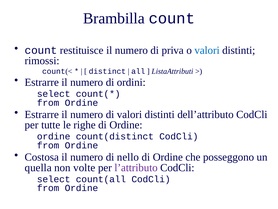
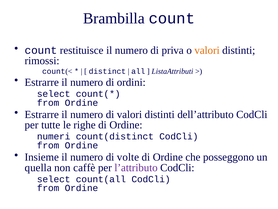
valori colour: blue -> orange (207, 50)
ordine: ordine -> numeri (54, 136)
Costosa: Costosa -> Insieme (42, 157)
nello: nello -> volte (128, 157)
volte: volte -> caffè (84, 167)
